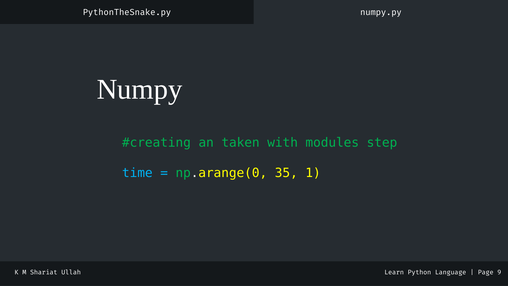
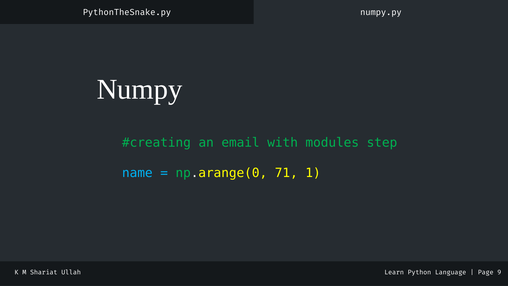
taken: taken -> email (241, 142)
time: time -> name (137, 173)
35: 35 -> 71 (286, 173)
